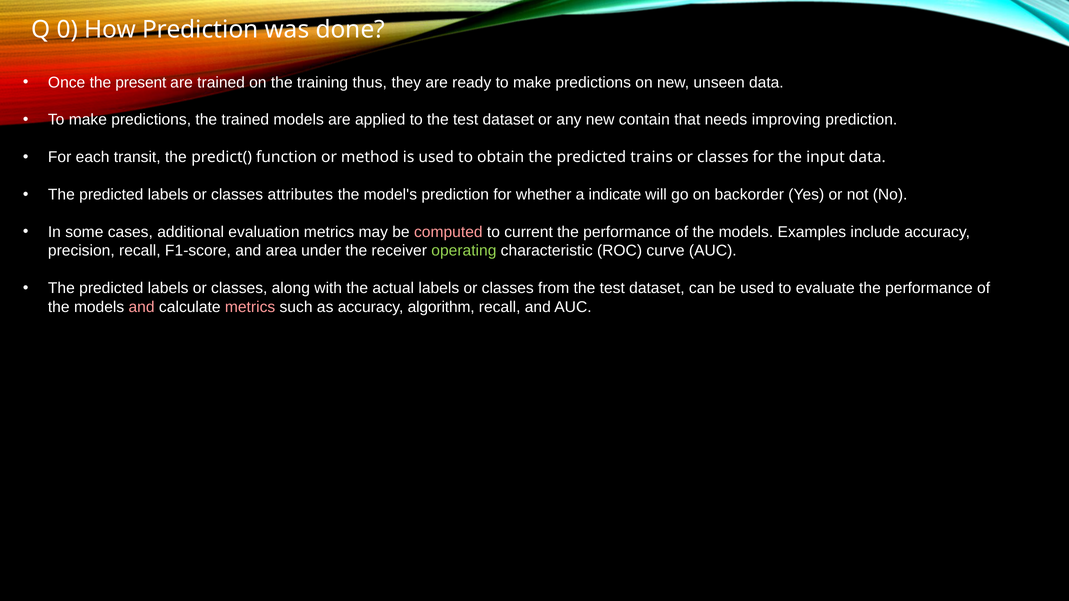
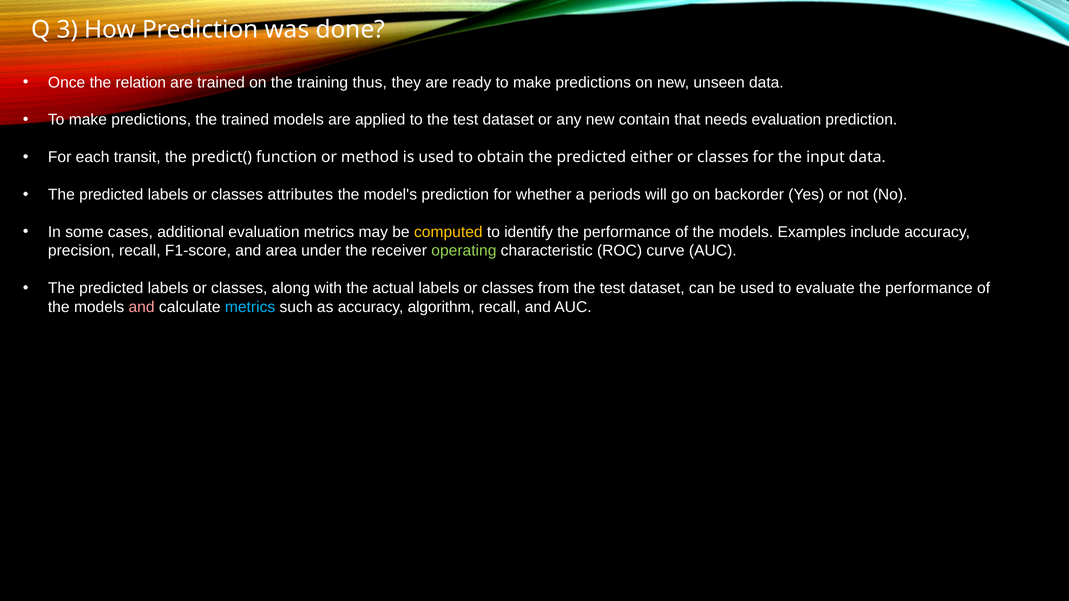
0: 0 -> 3 (67, 30)
present: present -> relation (141, 82)
needs improving: improving -> evaluation (786, 120)
trains: trains -> either (652, 157)
indicate: indicate -> periods (615, 195)
computed colour: pink -> yellow (448, 232)
current: current -> identify (529, 232)
metrics colour: pink -> light blue (250, 307)
